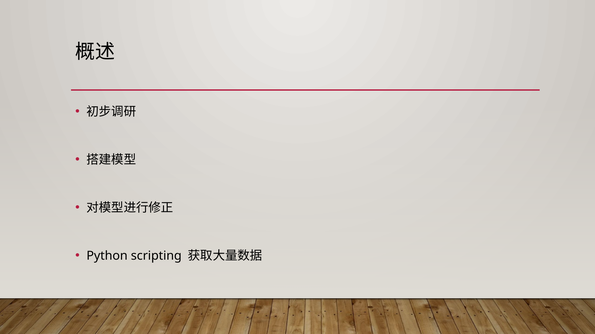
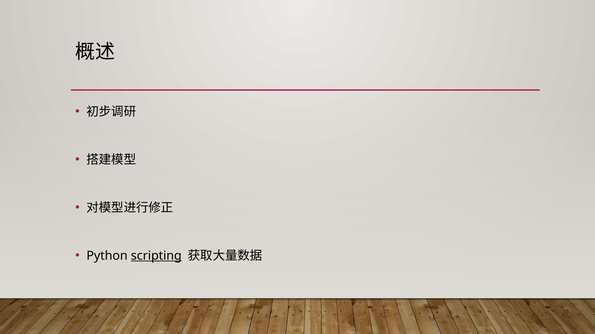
scripting underline: none -> present (156, 256)
